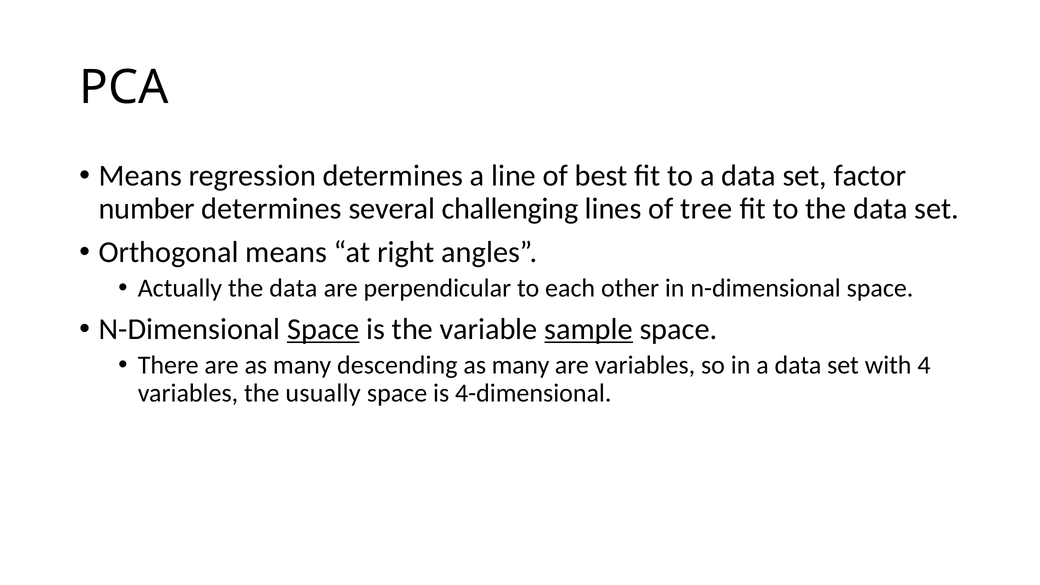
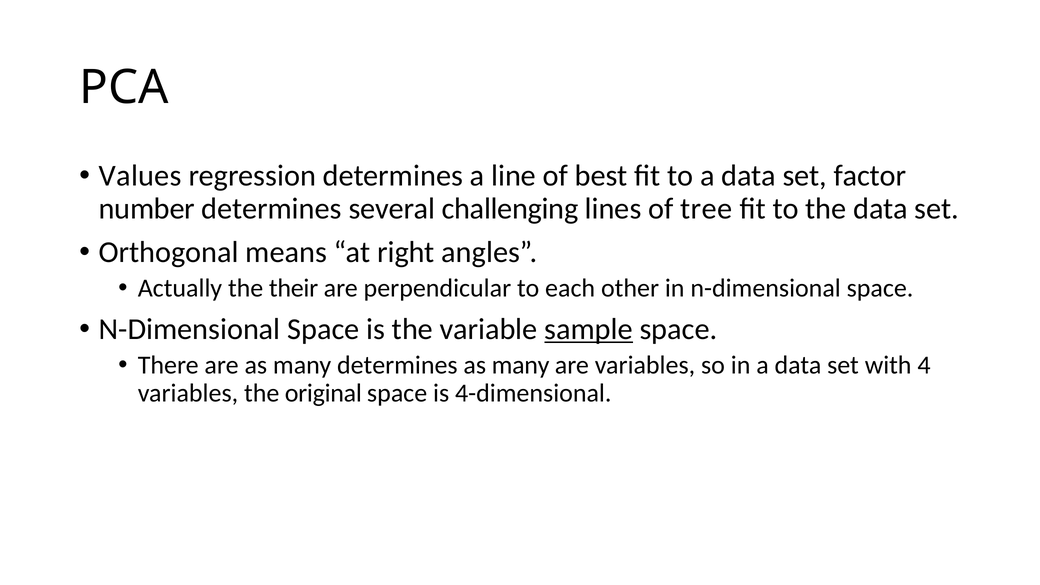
Means: Means -> Values (140, 176)
Actually the data: data -> their (294, 288)
Space underline: present -> none (323, 329)
many descending: descending -> determines (397, 365)
usually: usually -> original (323, 393)
